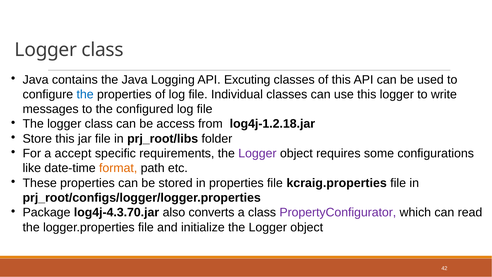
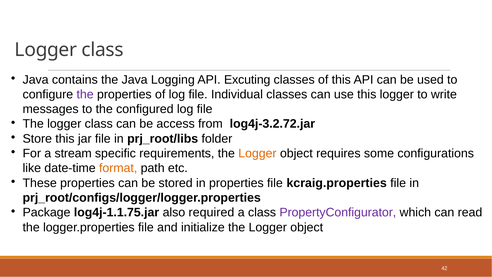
the colour: blue -> purple (85, 94)
log4j-1.2.18.jar: log4j-1.2.18.jar -> log4j-3.2.72.jar (272, 124)
accept: accept -> stream (73, 153)
Logger colour: purple -> orange (257, 153)
log4j-4.3.70.jar: log4j-4.3.70.jar -> log4j-1.1.75.jar (117, 212)
converts: converts -> required (211, 212)
